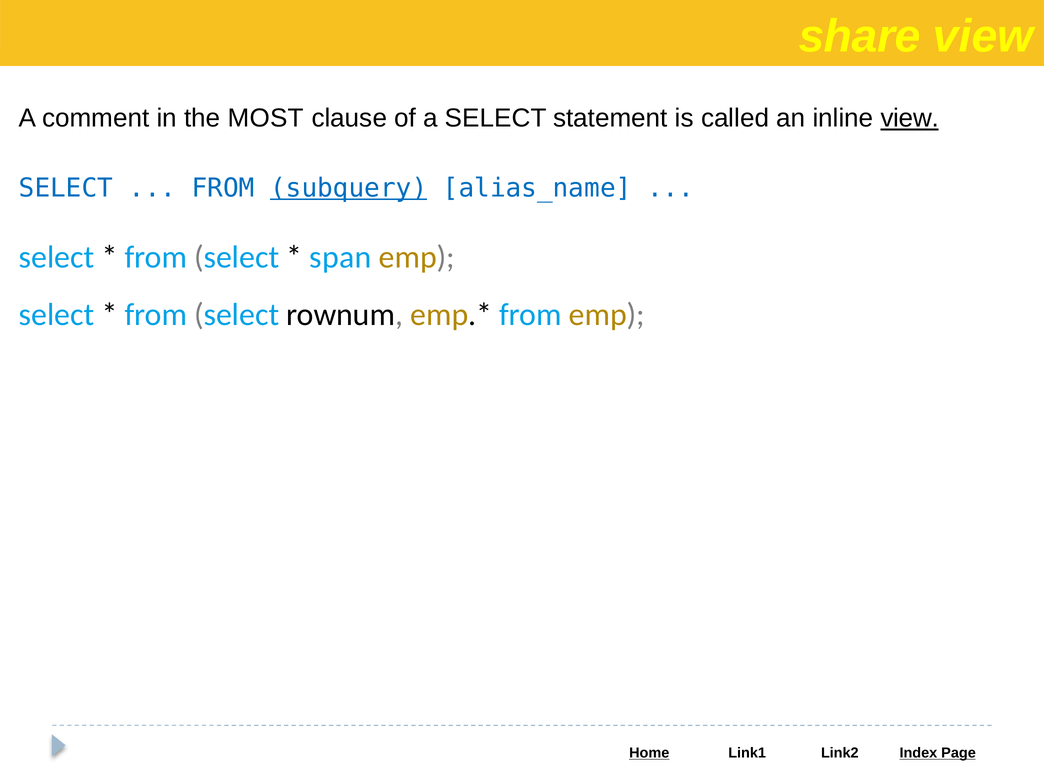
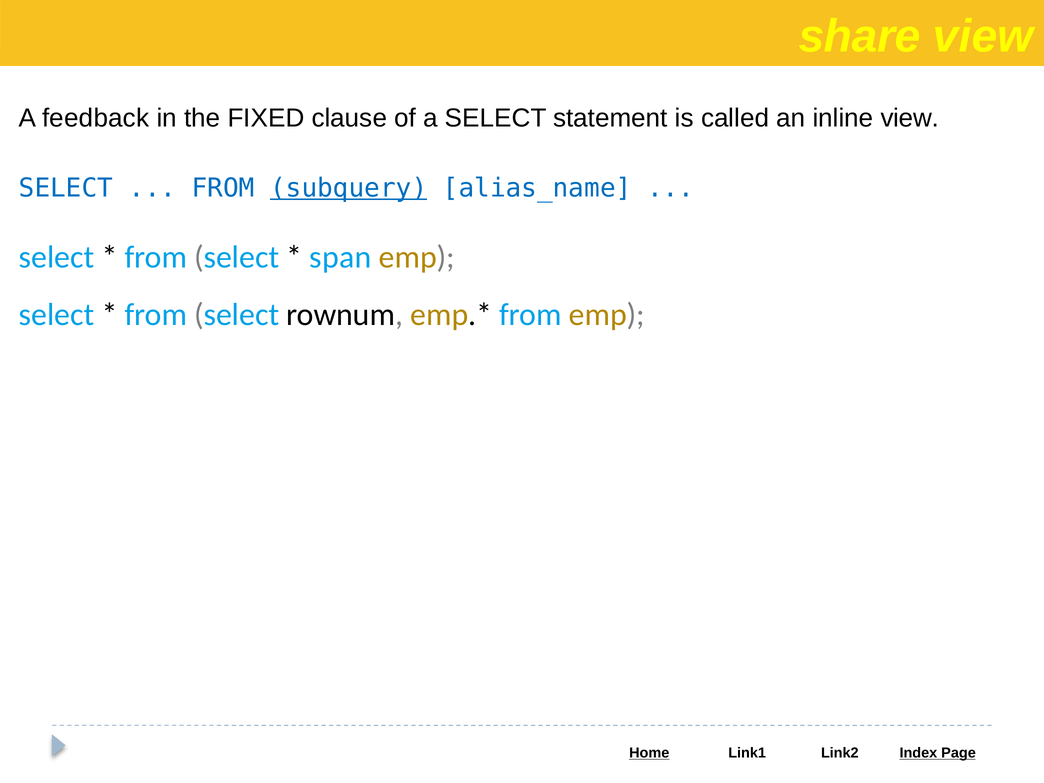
comment: comment -> feedback (96, 118)
MOST: MOST -> FIXED (266, 118)
view underline: present -> none (910, 118)
